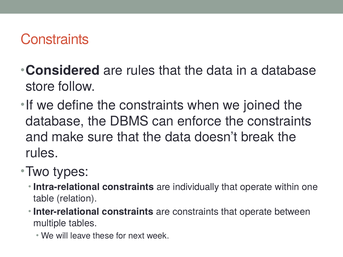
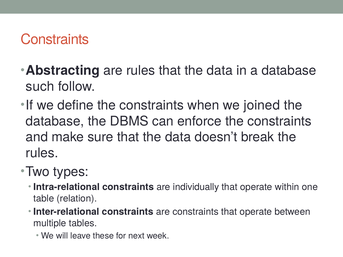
Considered: Considered -> Abstracting (63, 71)
store: store -> such (40, 87)
